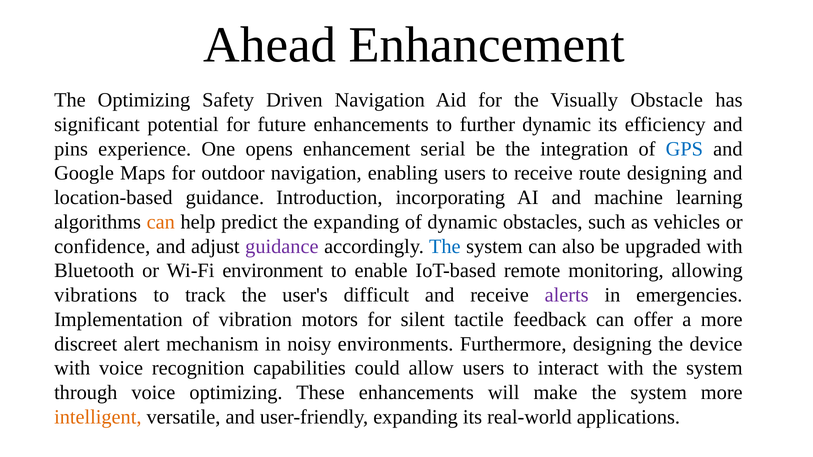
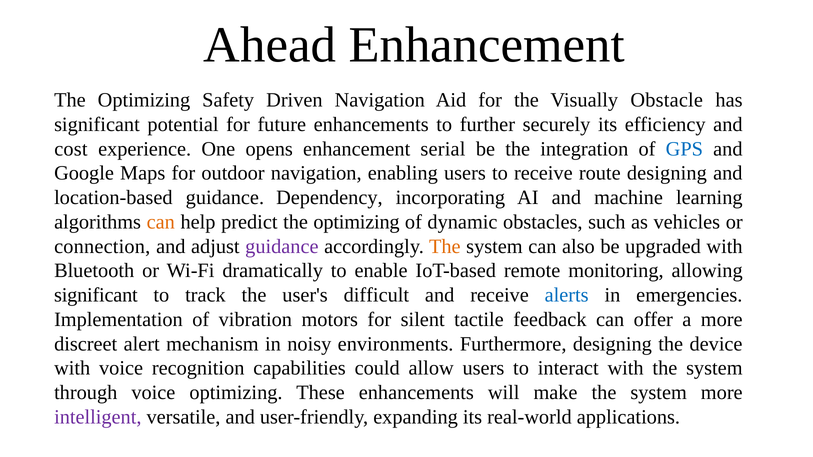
further dynamic: dynamic -> securely (557, 125)
pins: pins -> cost (71, 149)
Introduction: Introduction -> Dependency (329, 198)
predict the expanding: expanding -> optimizing (357, 222)
confidence: confidence -> connection (102, 247)
The colour: blue -> orange (445, 247)
environment: environment -> dramatically (273, 271)
vibrations: vibrations -> significant (96, 295)
alerts colour: purple -> blue (567, 295)
intelligent colour: orange -> purple (98, 417)
